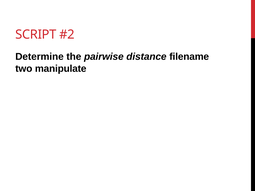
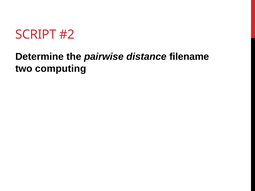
manipulate: manipulate -> computing (61, 69)
